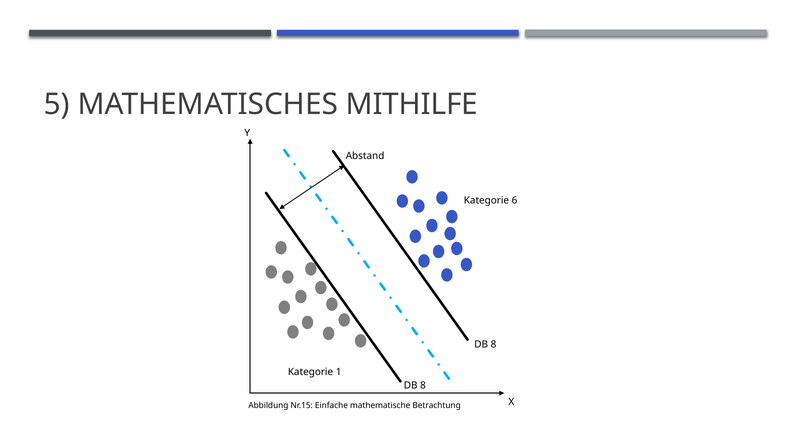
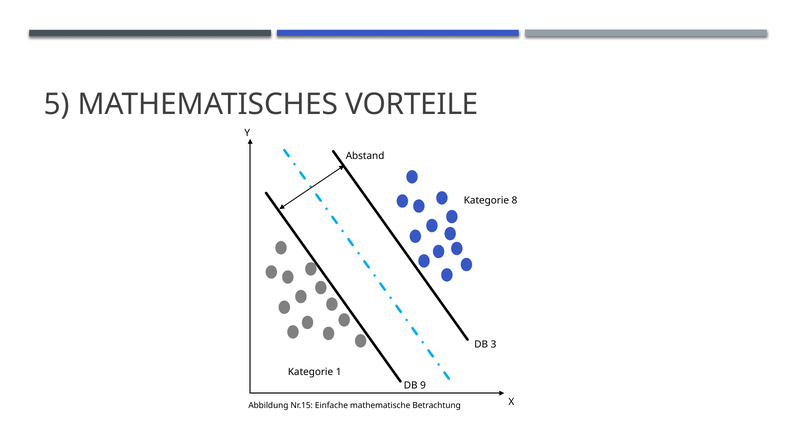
MITHILFE: MITHILFE -> VORTEILE (412, 104)
6: 6 -> 8 (515, 201)
8: 8 -> 3 (494, 344)
8: 8 -> 9 (423, 385)
